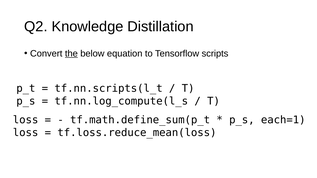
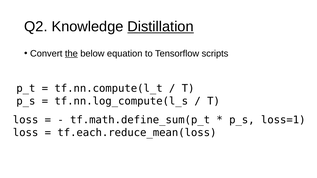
Distillation underline: none -> present (161, 27)
tf.nn.scripts(l_t: tf.nn.scripts(l_t -> tf.nn.compute(l_t (109, 89)
each=1: each=1 -> loss=1 (283, 120)
tf.loss.reduce_mean(loss: tf.loss.reduce_mean(loss -> tf.each.reduce_mean(loss (137, 133)
